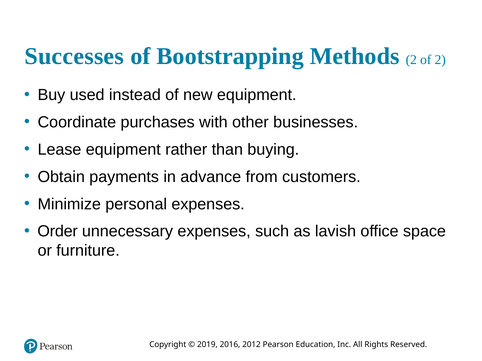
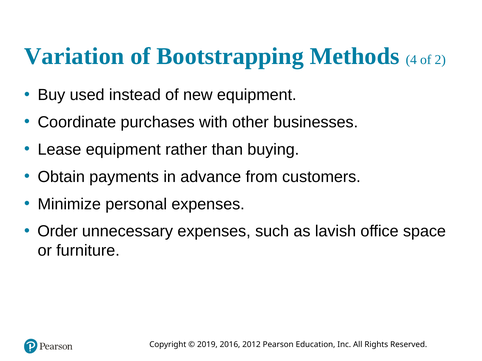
Successes: Successes -> Variation (74, 56)
Methods 2: 2 -> 4 (411, 60)
